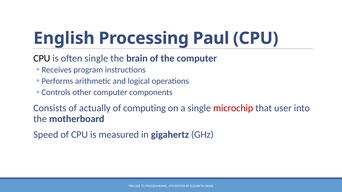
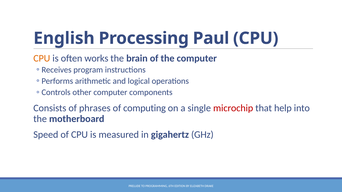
CPU colour: black -> orange (42, 58)
often single: single -> works (96, 58)
actually: actually -> phrases (95, 108)
user: user -> help (283, 108)
